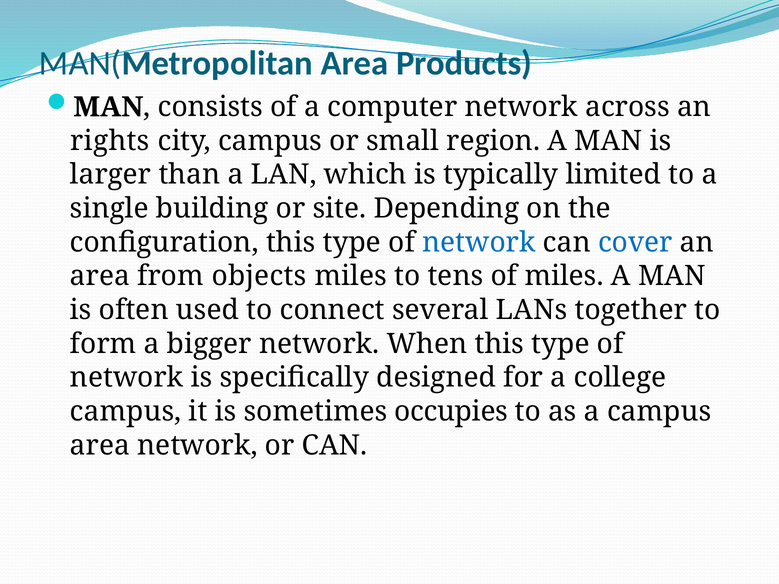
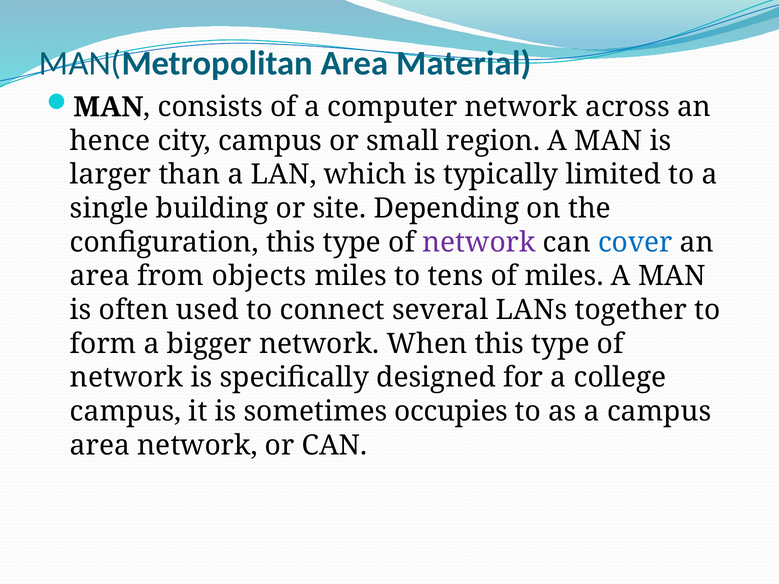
Products: Products -> Material (464, 63)
rights: rights -> hence (110, 141)
network colour: blue -> purple (479, 242)
